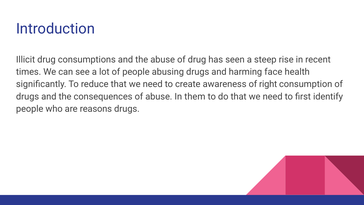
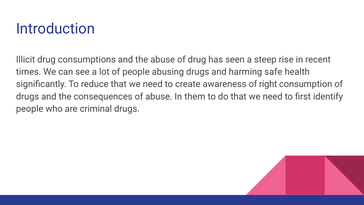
face: face -> safe (273, 72)
reasons: reasons -> criminal (96, 109)
